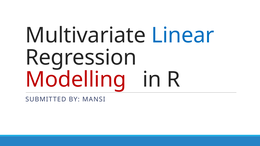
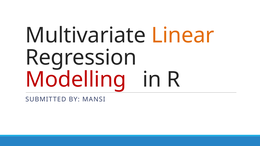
Linear colour: blue -> orange (183, 35)
